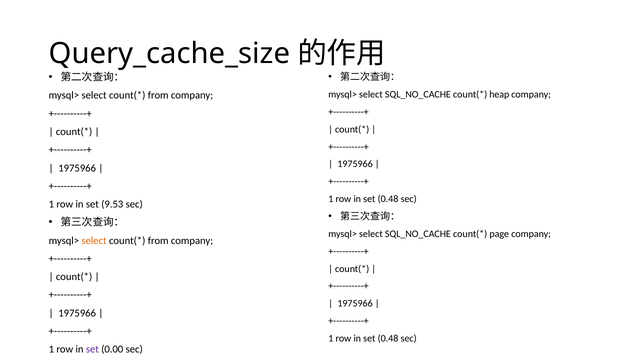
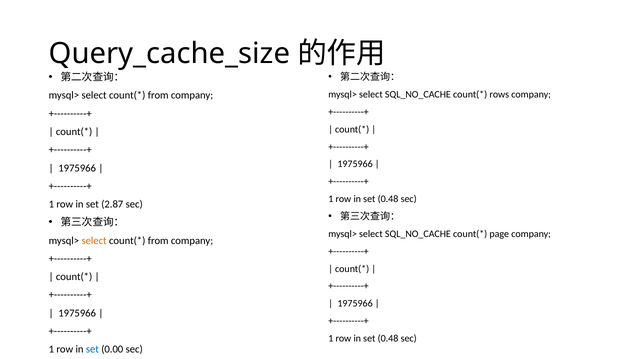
heap: heap -> rows (499, 95)
9.53: 9.53 -> 2.87 (112, 205)
set colour: purple -> blue (92, 350)
